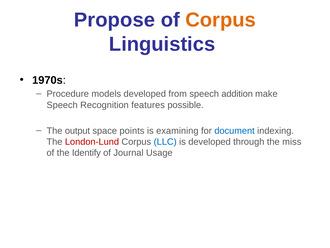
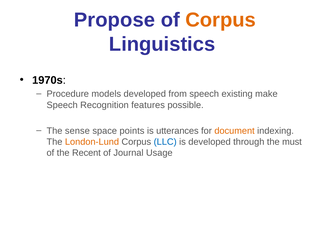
addition: addition -> existing (237, 94)
output: output -> sense (77, 130)
examining: examining -> utterances (177, 130)
document colour: blue -> orange (235, 130)
London-Lund colour: red -> orange (92, 141)
miss: miss -> must (292, 141)
Identify: Identify -> Recent (86, 152)
